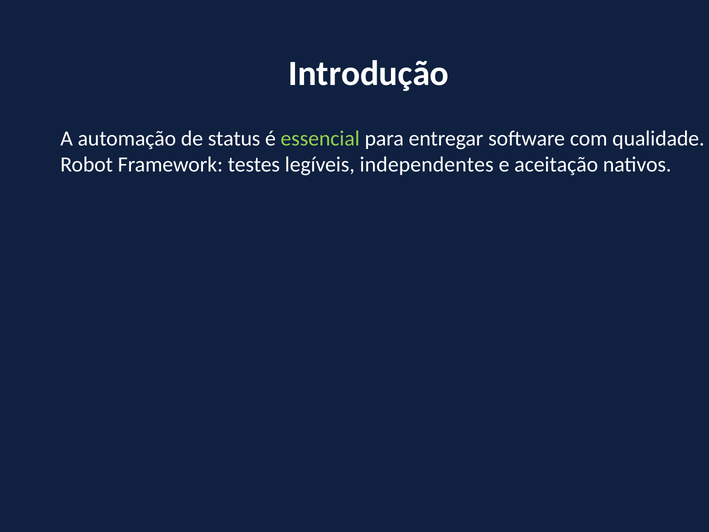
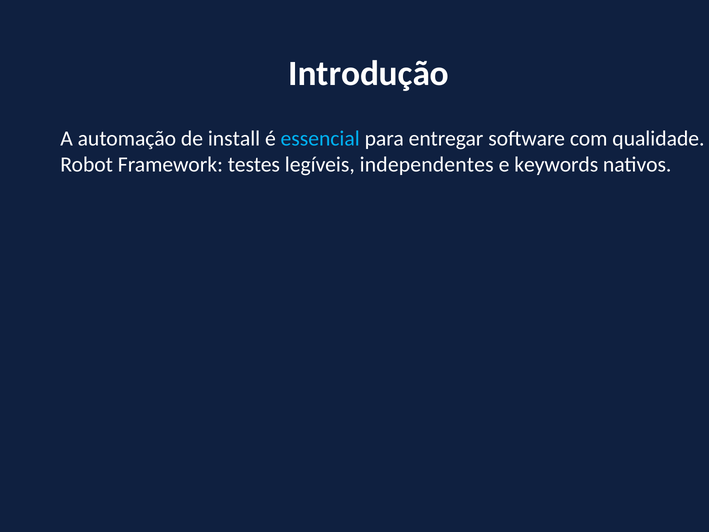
status: status -> install (234, 139)
essencial colour: light green -> light blue (320, 139)
aceitação: aceitação -> keywords (556, 164)
